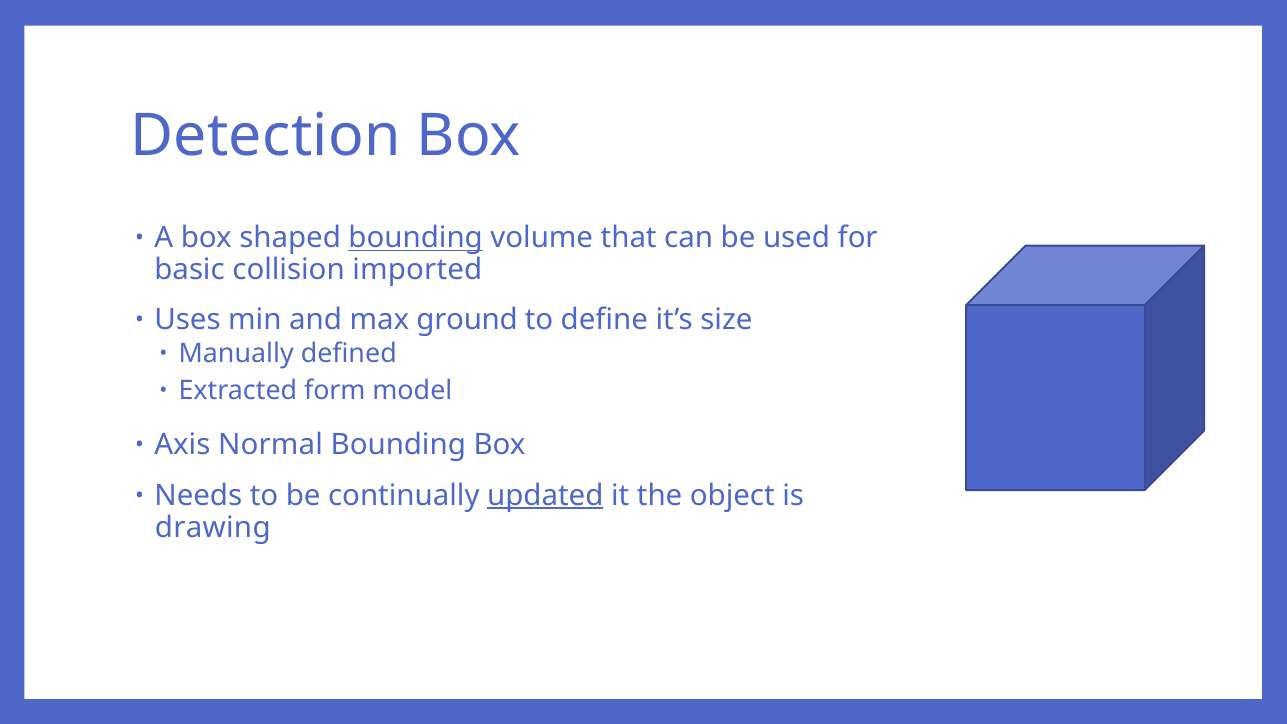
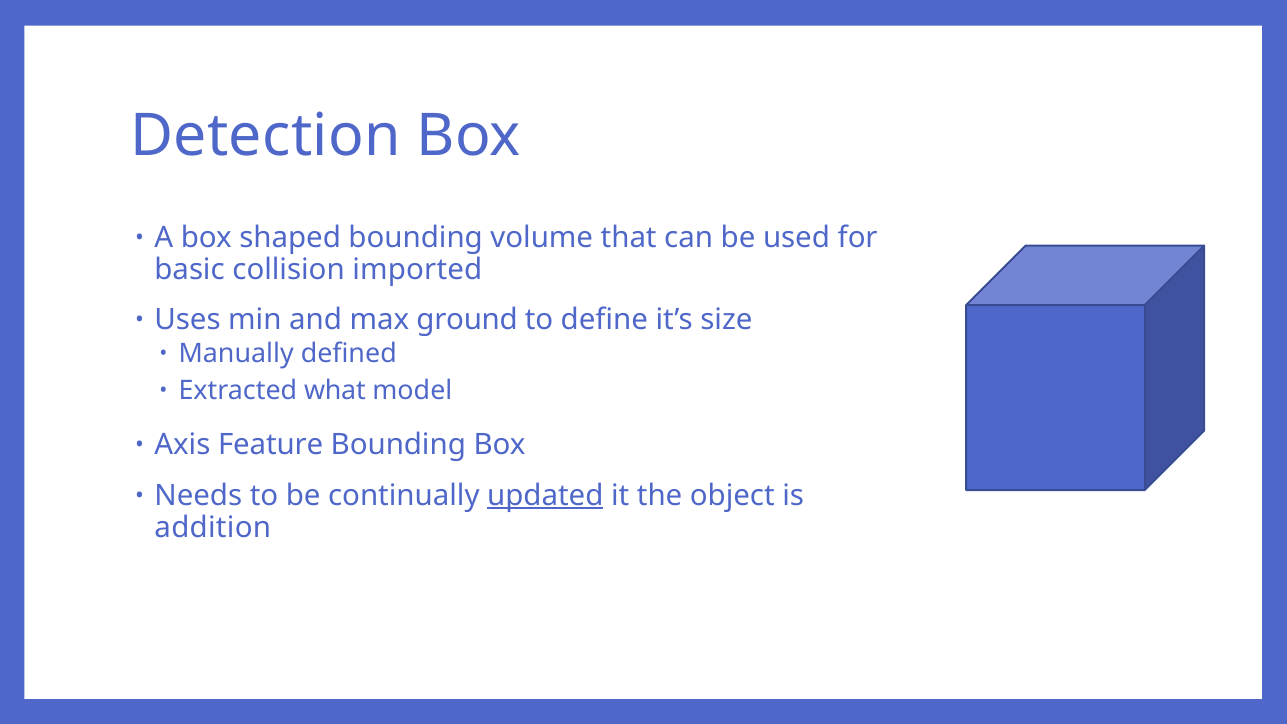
bounding underline: present -> none (416, 238)
form: form -> what (335, 390)
Normal: Normal -> Feature (271, 445)
drawing: drawing -> addition (213, 527)
